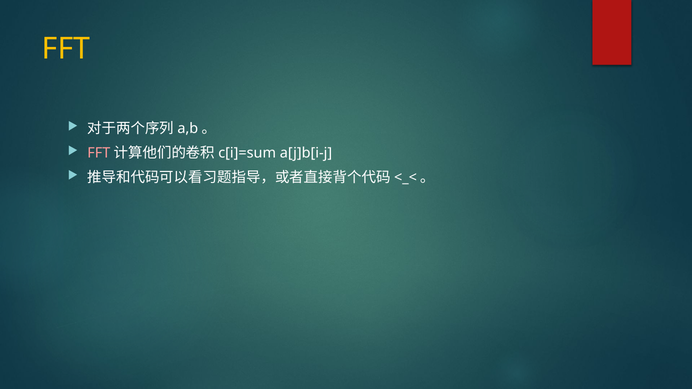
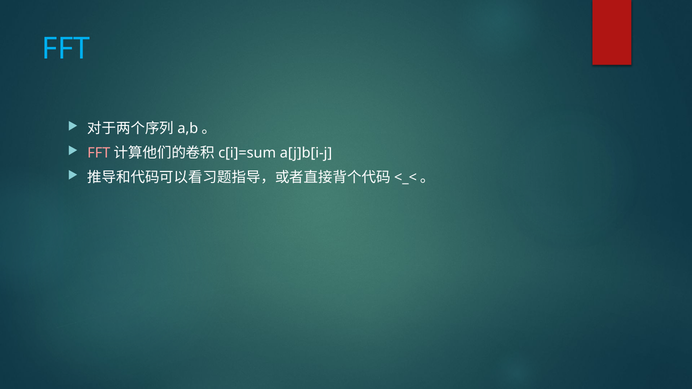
FFT colour: yellow -> light blue (66, 49)
